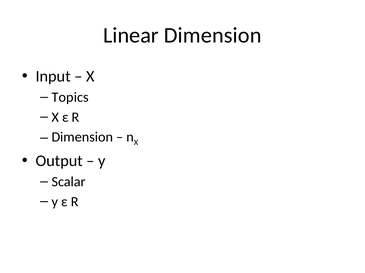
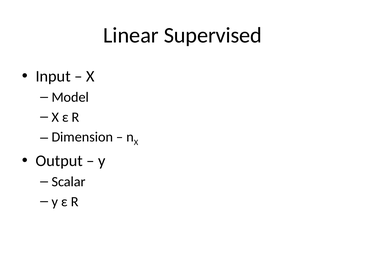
Linear Dimension: Dimension -> Supervised (213, 35)
Topics: Topics -> Model (70, 98)
